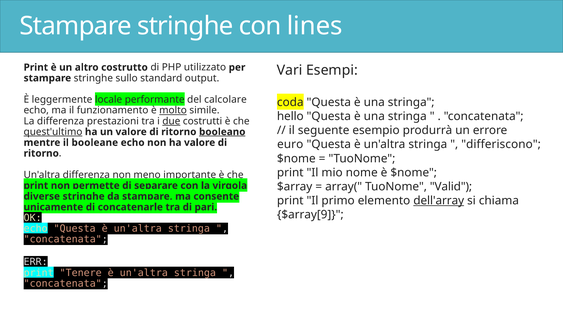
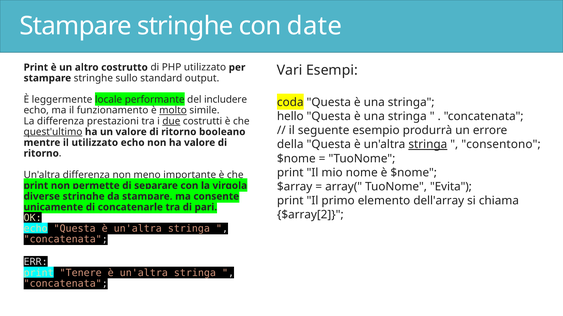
lines: lines -> date (314, 26)
calcolare: calcolare -> includere (226, 100)
booleano underline: present -> none (222, 132)
il booleane: booleane -> utilizzato (95, 143)
euro: euro -> della (290, 145)
stringa underline: none -> present (428, 145)
differiscono: differiscono -> consentono (501, 145)
Valid: Valid -> Evita (451, 187)
dell'array underline: present -> none (439, 201)
$array[9: $array[9 -> $array[2 (310, 215)
